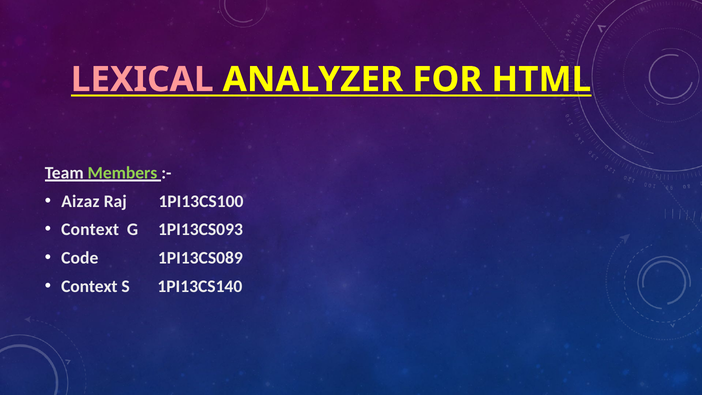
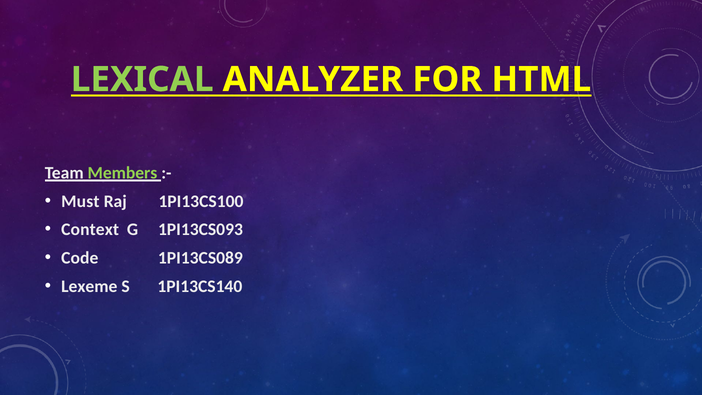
LEXICAL colour: pink -> light green (142, 79)
Aizaz: Aizaz -> Must (80, 201)
Context: Context -> Lexeme (89, 286)
